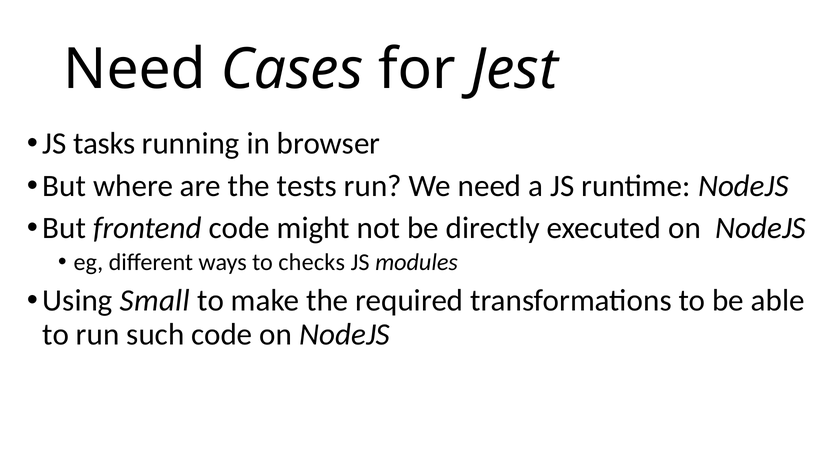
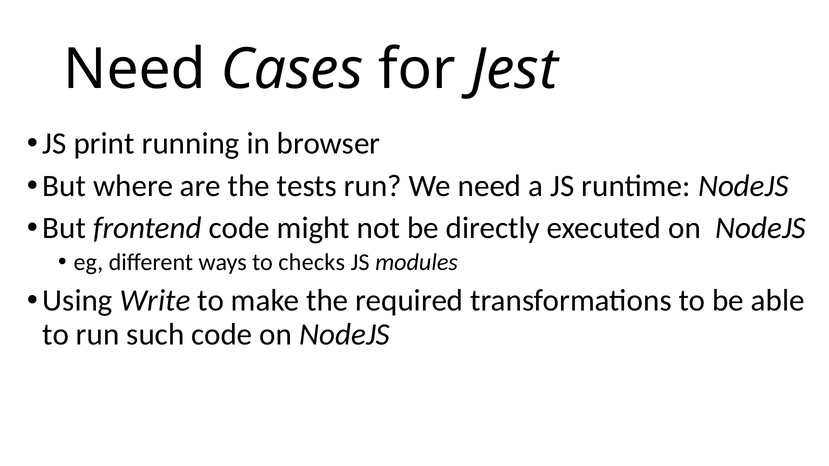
tasks: tasks -> print (104, 144)
Small: Small -> Write (155, 301)
